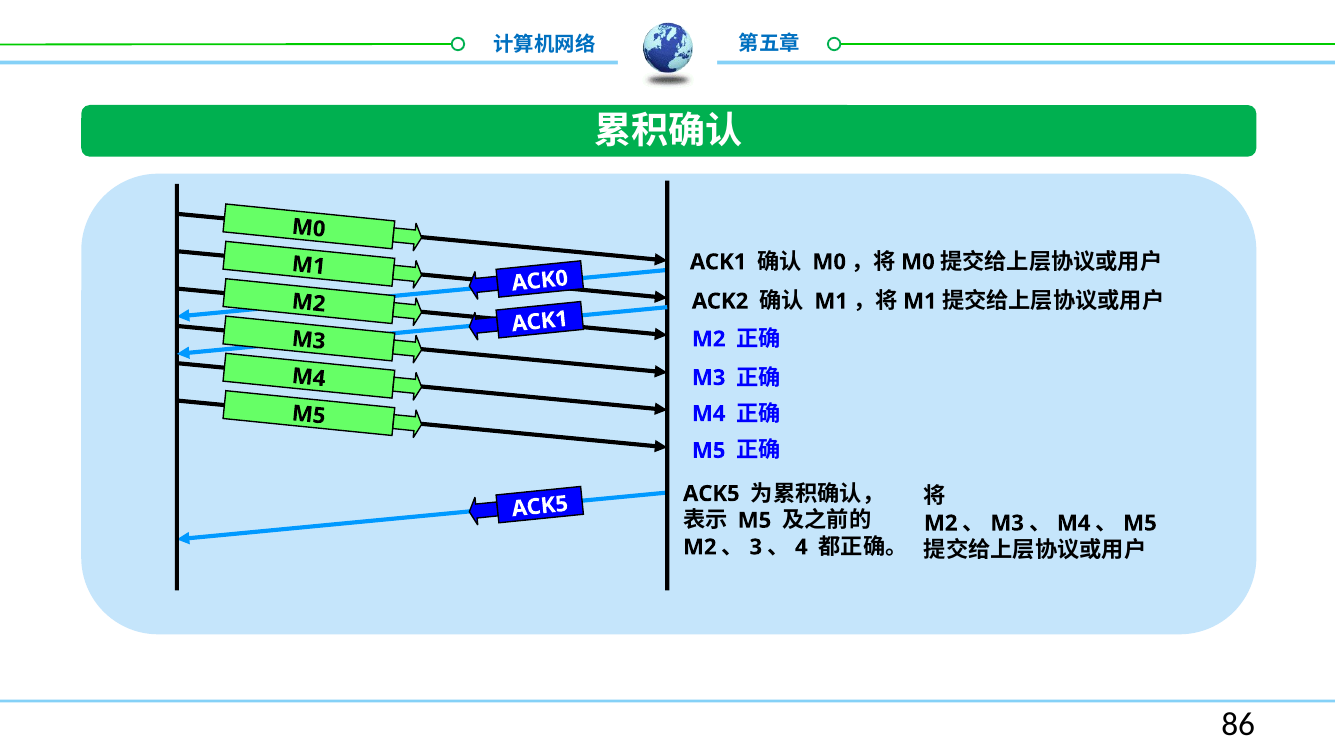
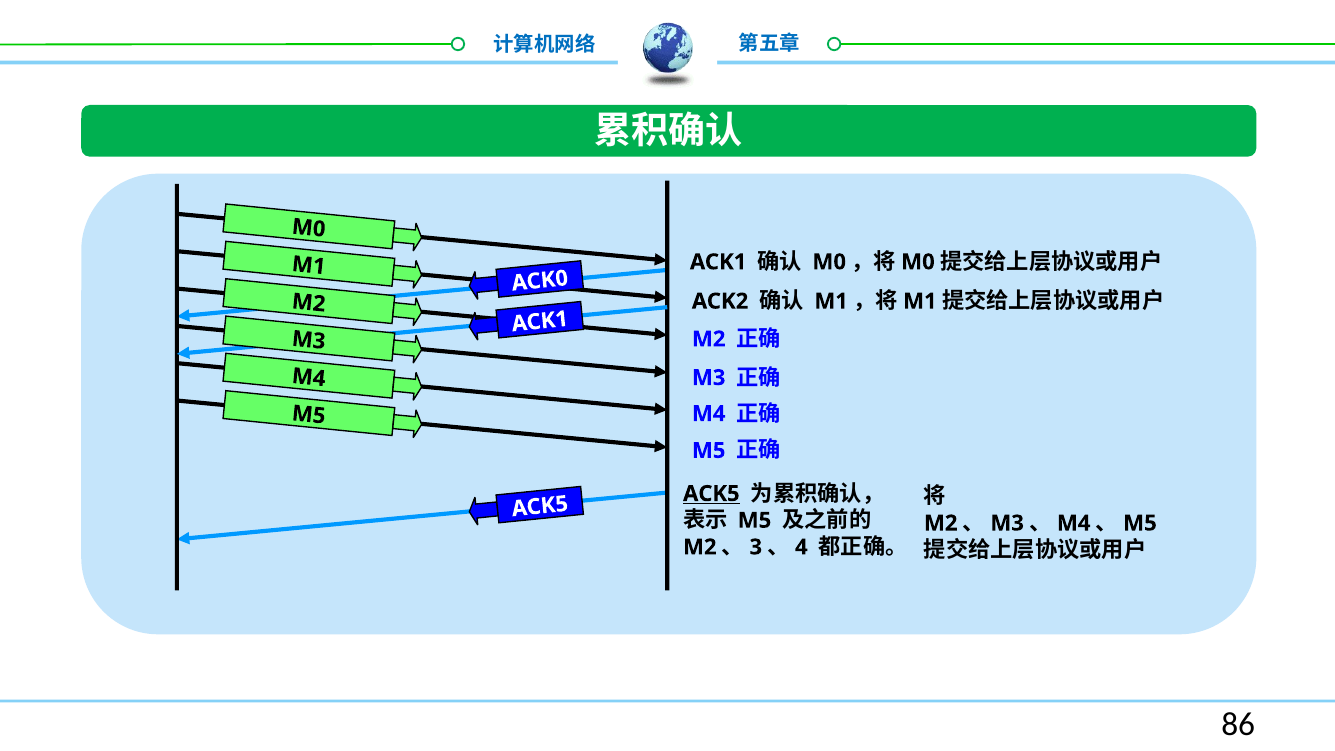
ACK5 underline: none -> present (711, 494)
